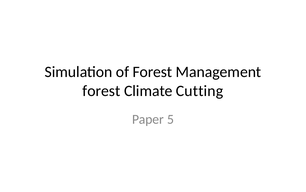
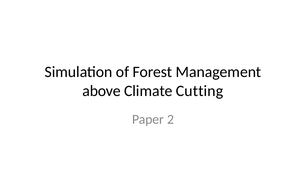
forest: forest -> above (102, 90)
5: 5 -> 2 (170, 119)
